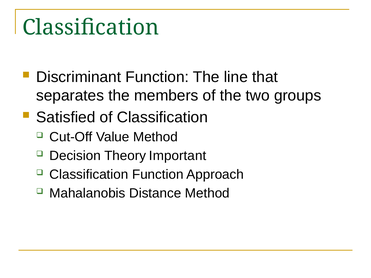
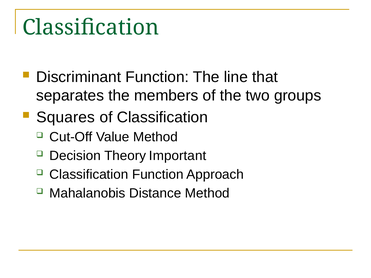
Satisfied: Satisfied -> Squares (66, 117)
